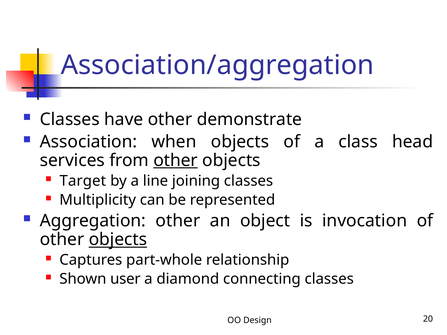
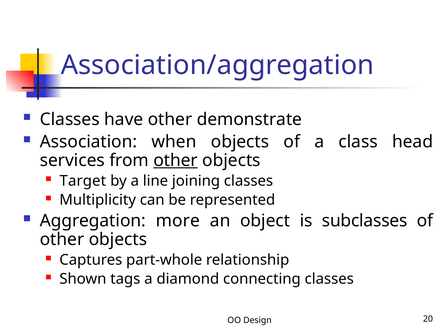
Aggregation other: other -> more (178, 221)
invocation: invocation -> subclasses (365, 221)
objects underline: present -> none (118, 240)
user: user -> tags (125, 279)
